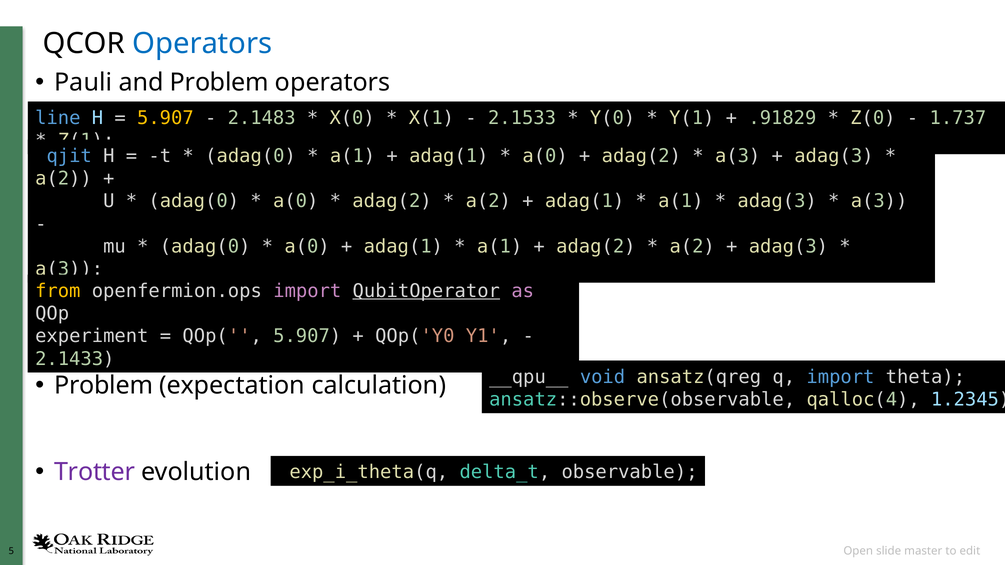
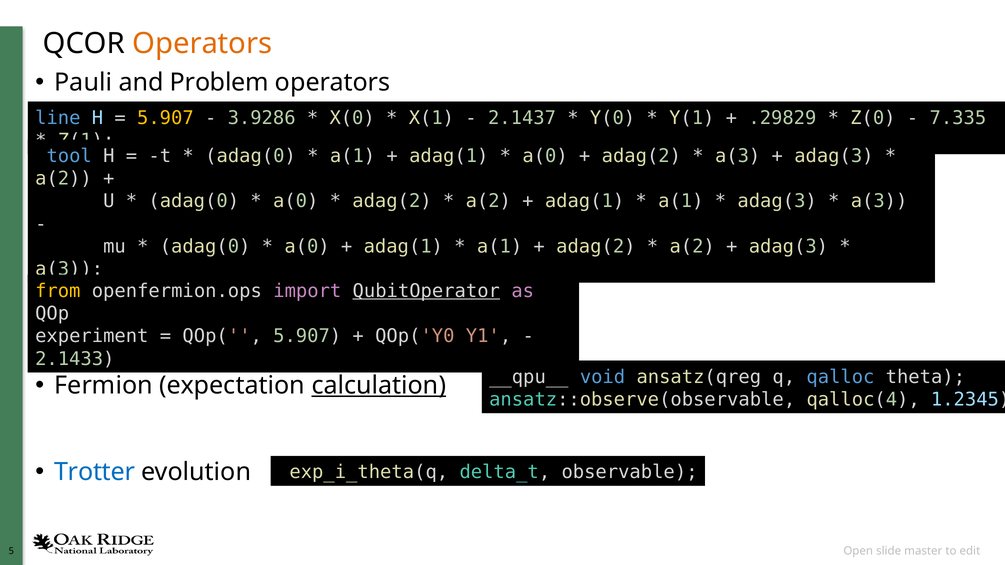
Operators colour: blue -> orange (202, 43)
2.1483: 2.1483 -> 3.9286 (262, 118)
2.1533: 2.1533 -> 2.1437 (522, 118)
.91829: .91829 -> .29829 (782, 118)
1.737: 1.737 -> 7.335 (958, 118)
qjit: qjit -> tool (69, 156)
q import: import -> qalloc (840, 377)
Problem: Problem -> Fermion (104, 385)
calculation underline: none -> present (379, 385)
Trotter colour: purple -> blue (95, 472)
